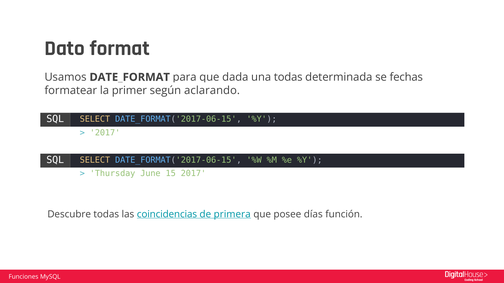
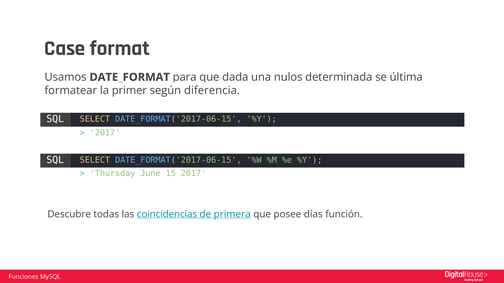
Dato: Dato -> Case (65, 48)
una todas: todas -> nulos (288, 77)
fechas: fechas -> última (406, 77)
aclarando: aclarando -> diferencia (212, 91)
